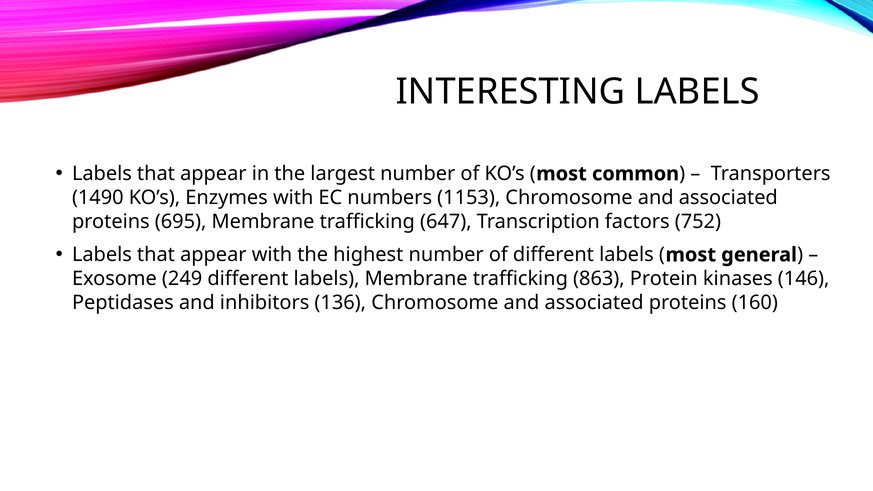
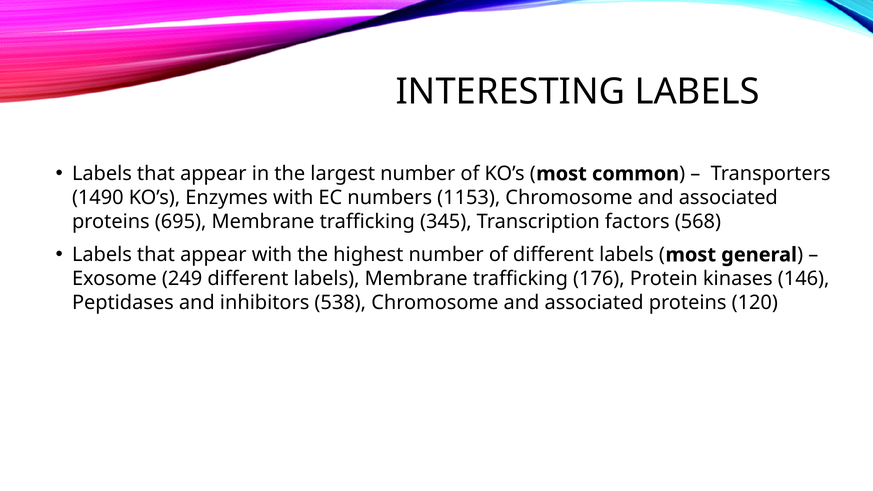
647: 647 -> 345 (446, 222)
752: 752 -> 568 (698, 222)
863: 863 -> 176 (599, 279)
136: 136 -> 538 (340, 303)
160: 160 -> 120 (755, 303)
